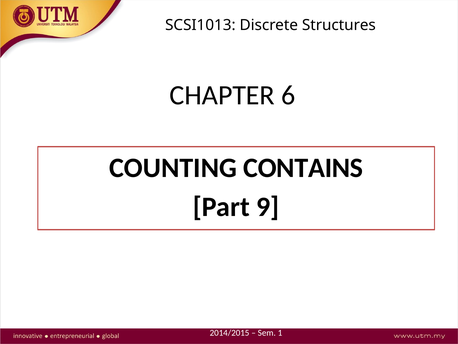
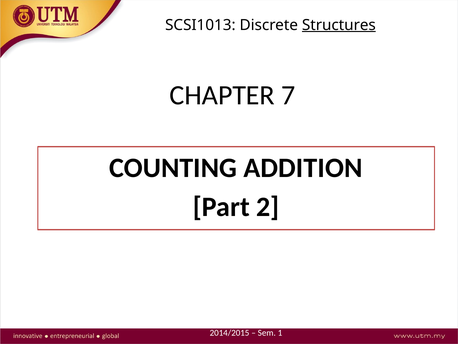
Structures underline: none -> present (339, 25)
6: 6 -> 7 (288, 95)
CONTAINS: CONTAINS -> ADDITION (303, 168)
9: 9 -> 2 (268, 207)
